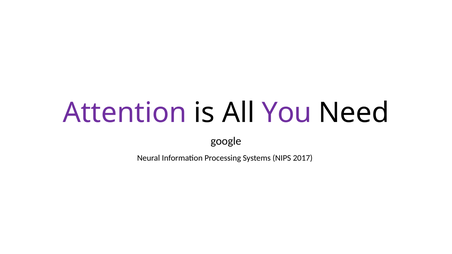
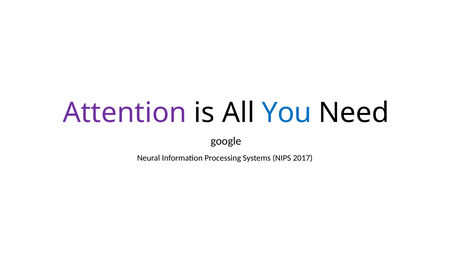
You colour: purple -> blue (287, 113)
